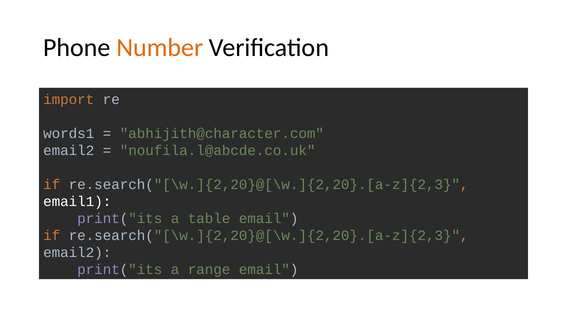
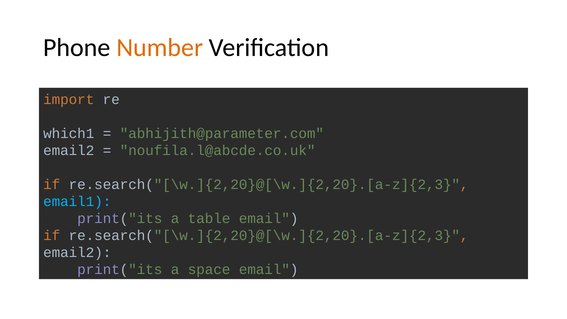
words1: words1 -> which1 (69, 133)
abhijith@character.com: abhijith@character.com -> abhijith@parameter.com (222, 133)
email1 colour: white -> light blue (77, 201)
range: range -> space (209, 269)
